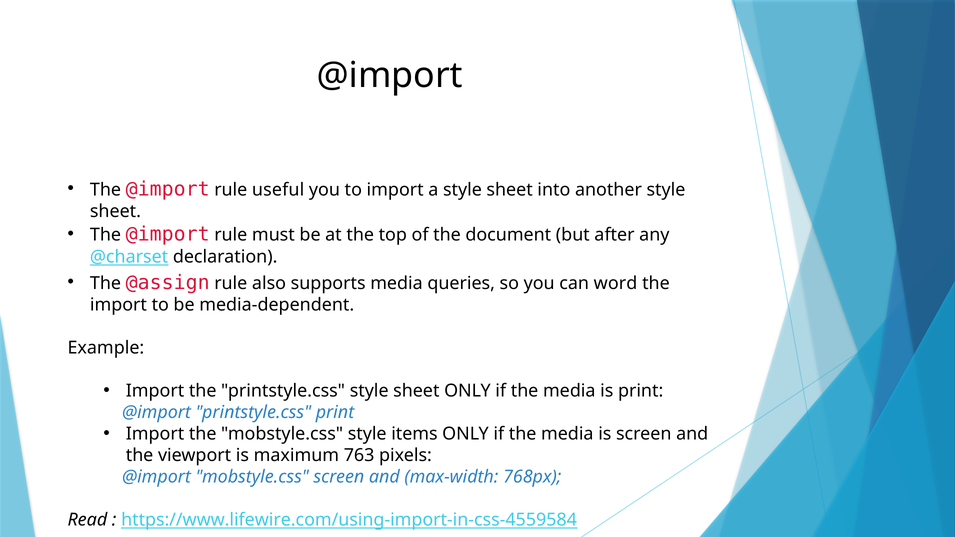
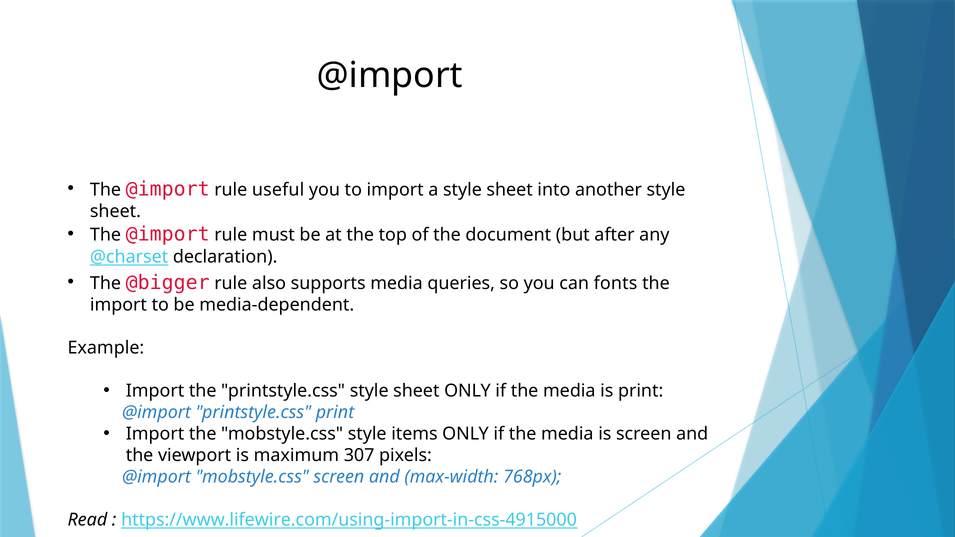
@assign: @assign -> @bigger (168, 283)
word: word -> fonts (616, 283)
763: 763 -> 307 (359, 456)
https://www.lifewire.com/using-import-in-css-4559584: https://www.lifewire.com/using-import-in-css-4559584 -> https://www.lifewire.com/using-import-in-css-4915000 (349, 520)
